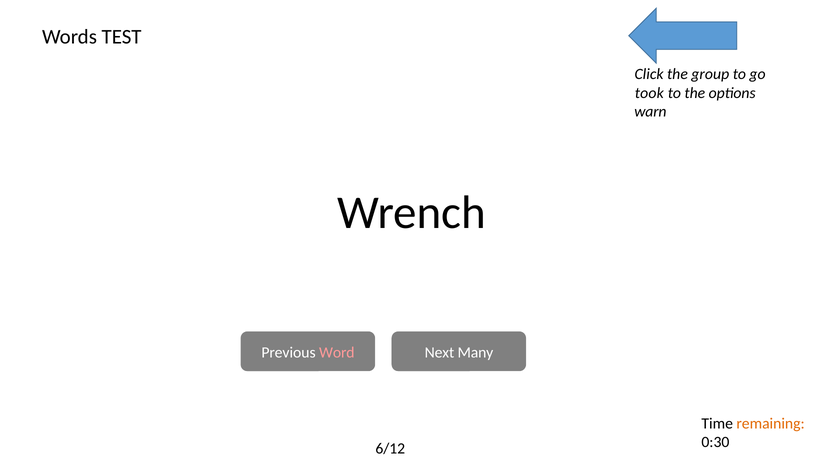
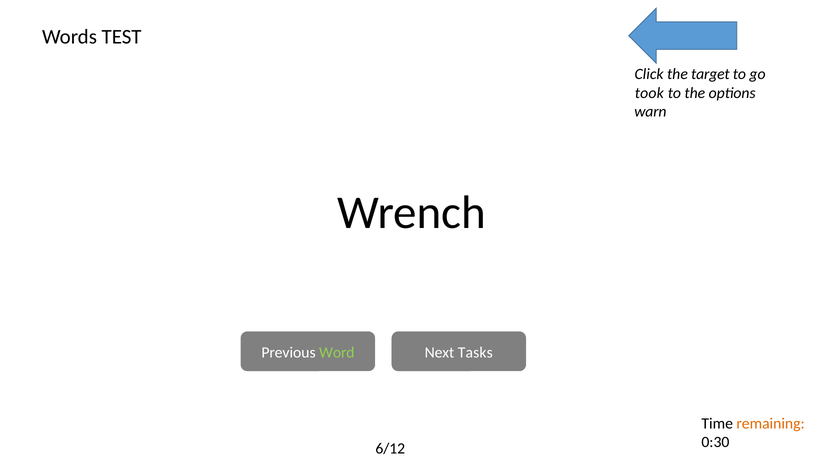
group: group -> target (710, 74)
Word colour: pink -> light green (337, 353)
Many: Many -> Tasks (475, 353)
